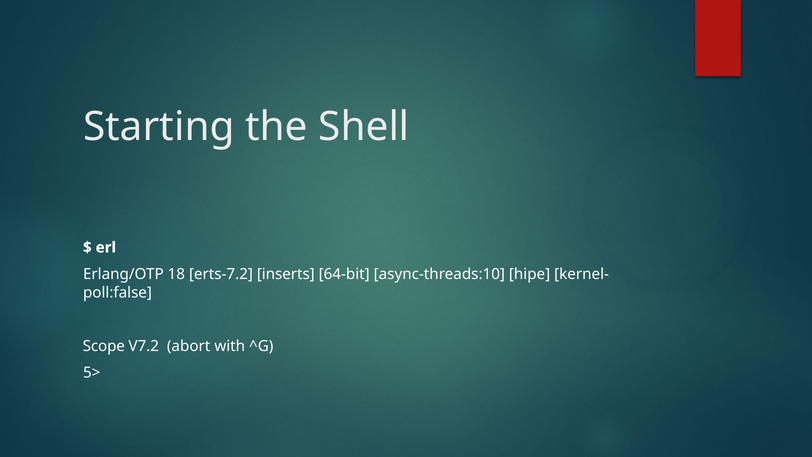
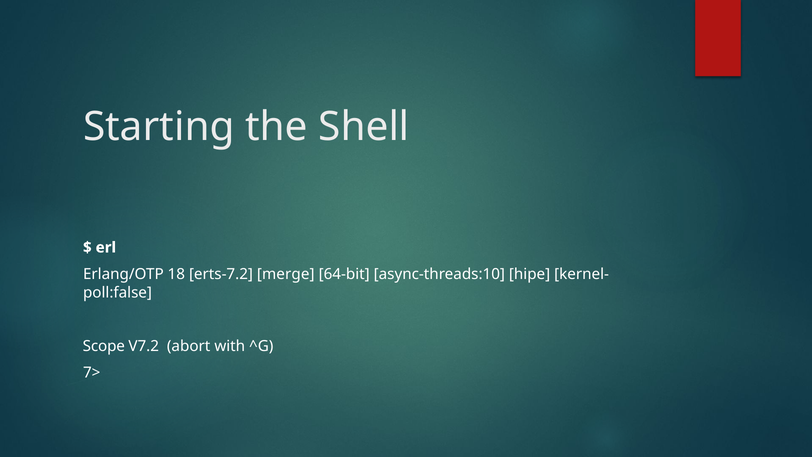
inserts: inserts -> merge (286, 274)
5>: 5> -> 7> (92, 373)
